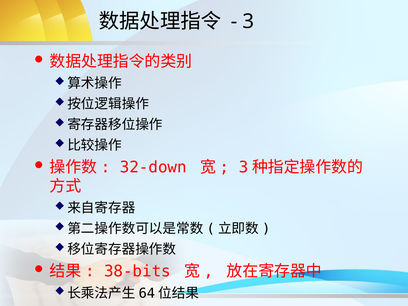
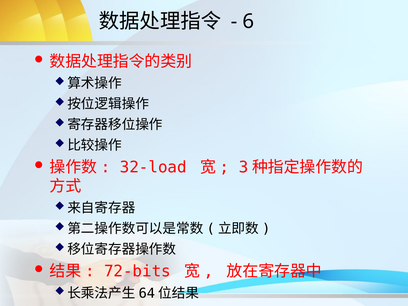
3: 3 -> 6 (248, 21)
32-down: 32-down -> 32-load (153, 167)
38-bits: 38-bits -> 72-bits (137, 271)
